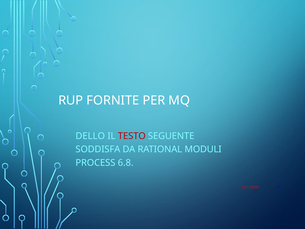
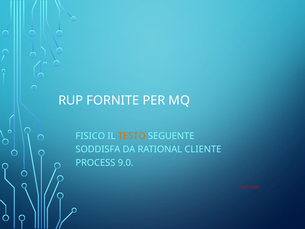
DELLO: DELLO -> FISICO (90, 136)
TESTO colour: red -> orange (132, 136)
MODULI: MODULI -> CLIENTE (203, 149)
6.8: 6.8 -> 9.0 (126, 163)
